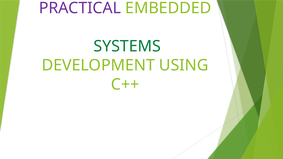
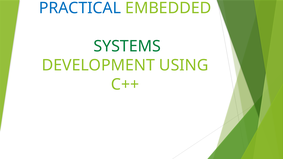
PRACTICAL colour: purple -> blue (80, 8)
